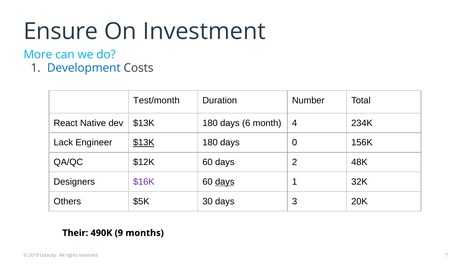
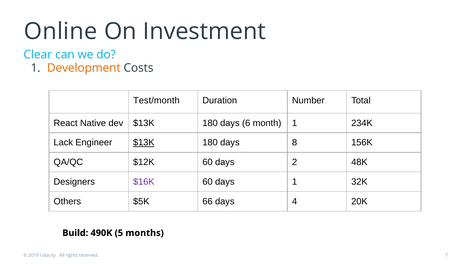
Ensure: Ensure -> Online (61, 31)
More: More -> Clear (38, 55)
Development colour: blue -> orange (84, 68)
month 4: 4 -> 1 (295, 123)
0: 0 -> 8 (295, 143)
days underline: present -> none (225, 182)
30: 30 -> 66 (208, 202)
3: 3 -> 4 (295, 202)
Their: Their -> Build (75, 233)
9: 9 -> 5 (119, 233)
